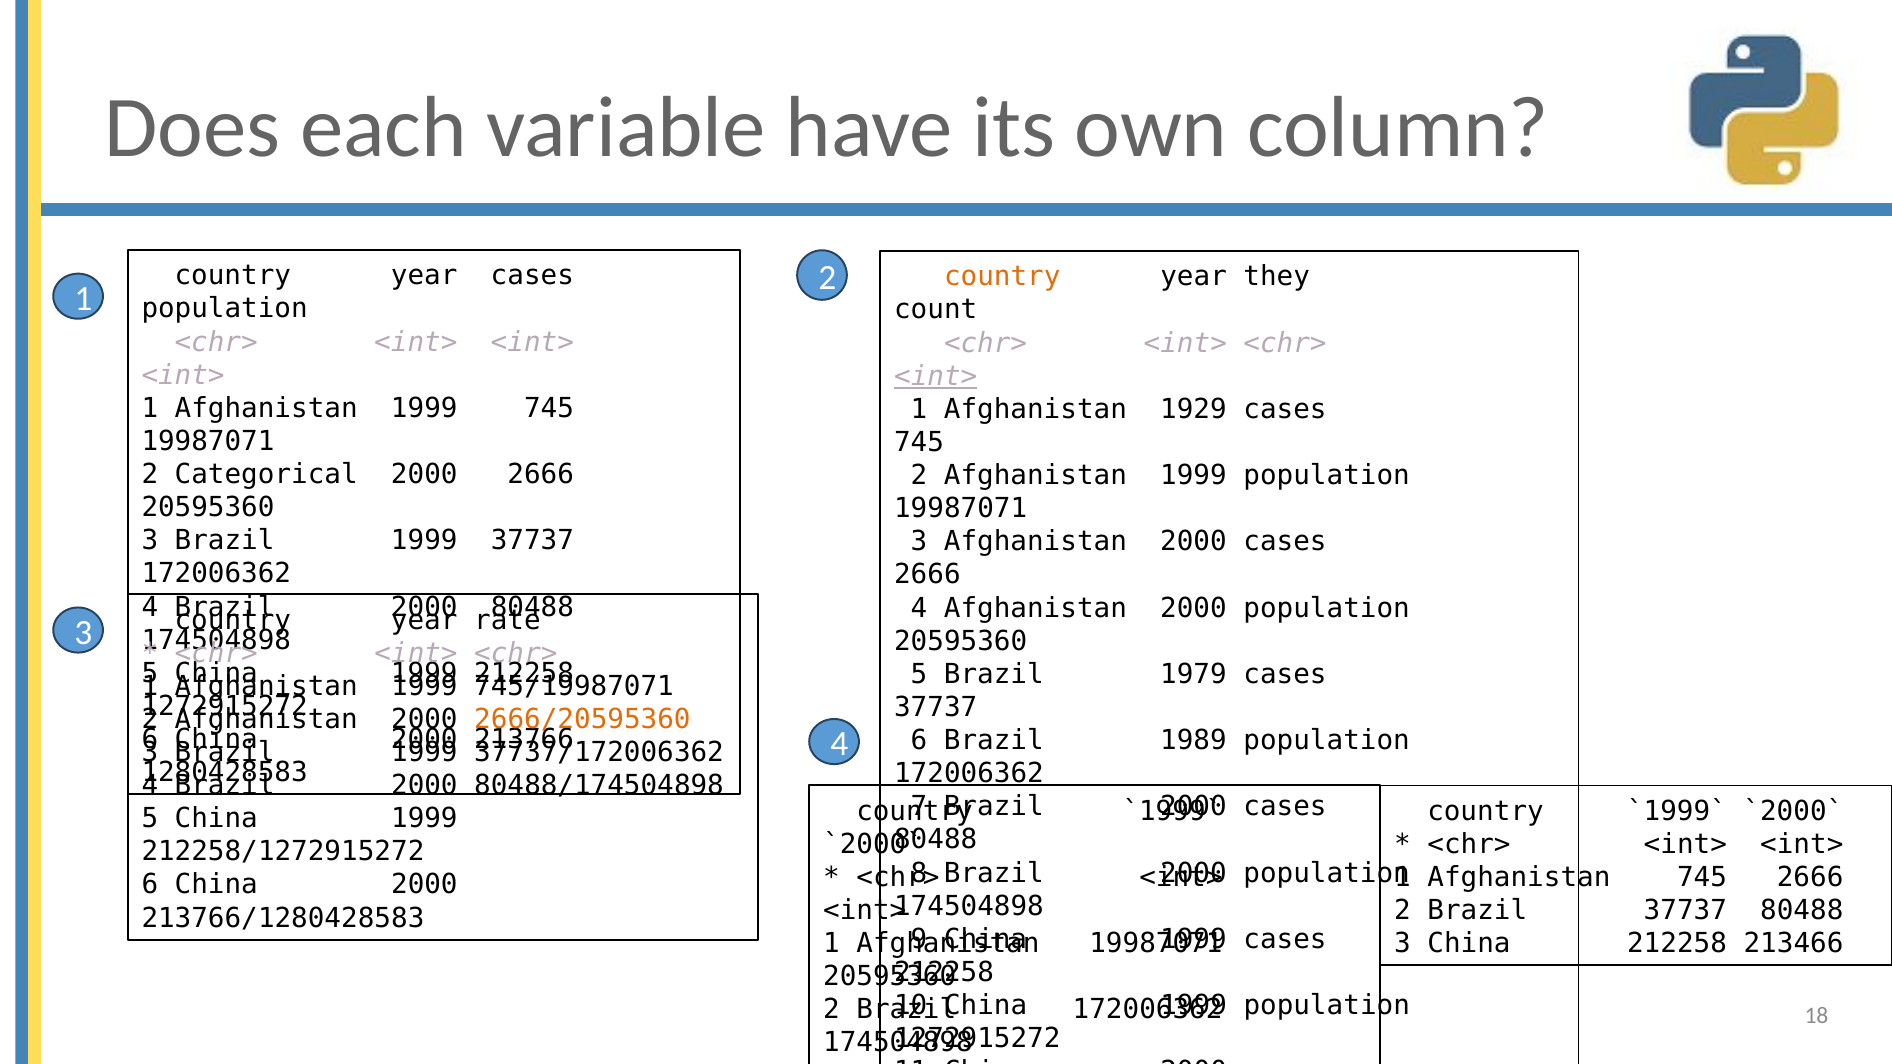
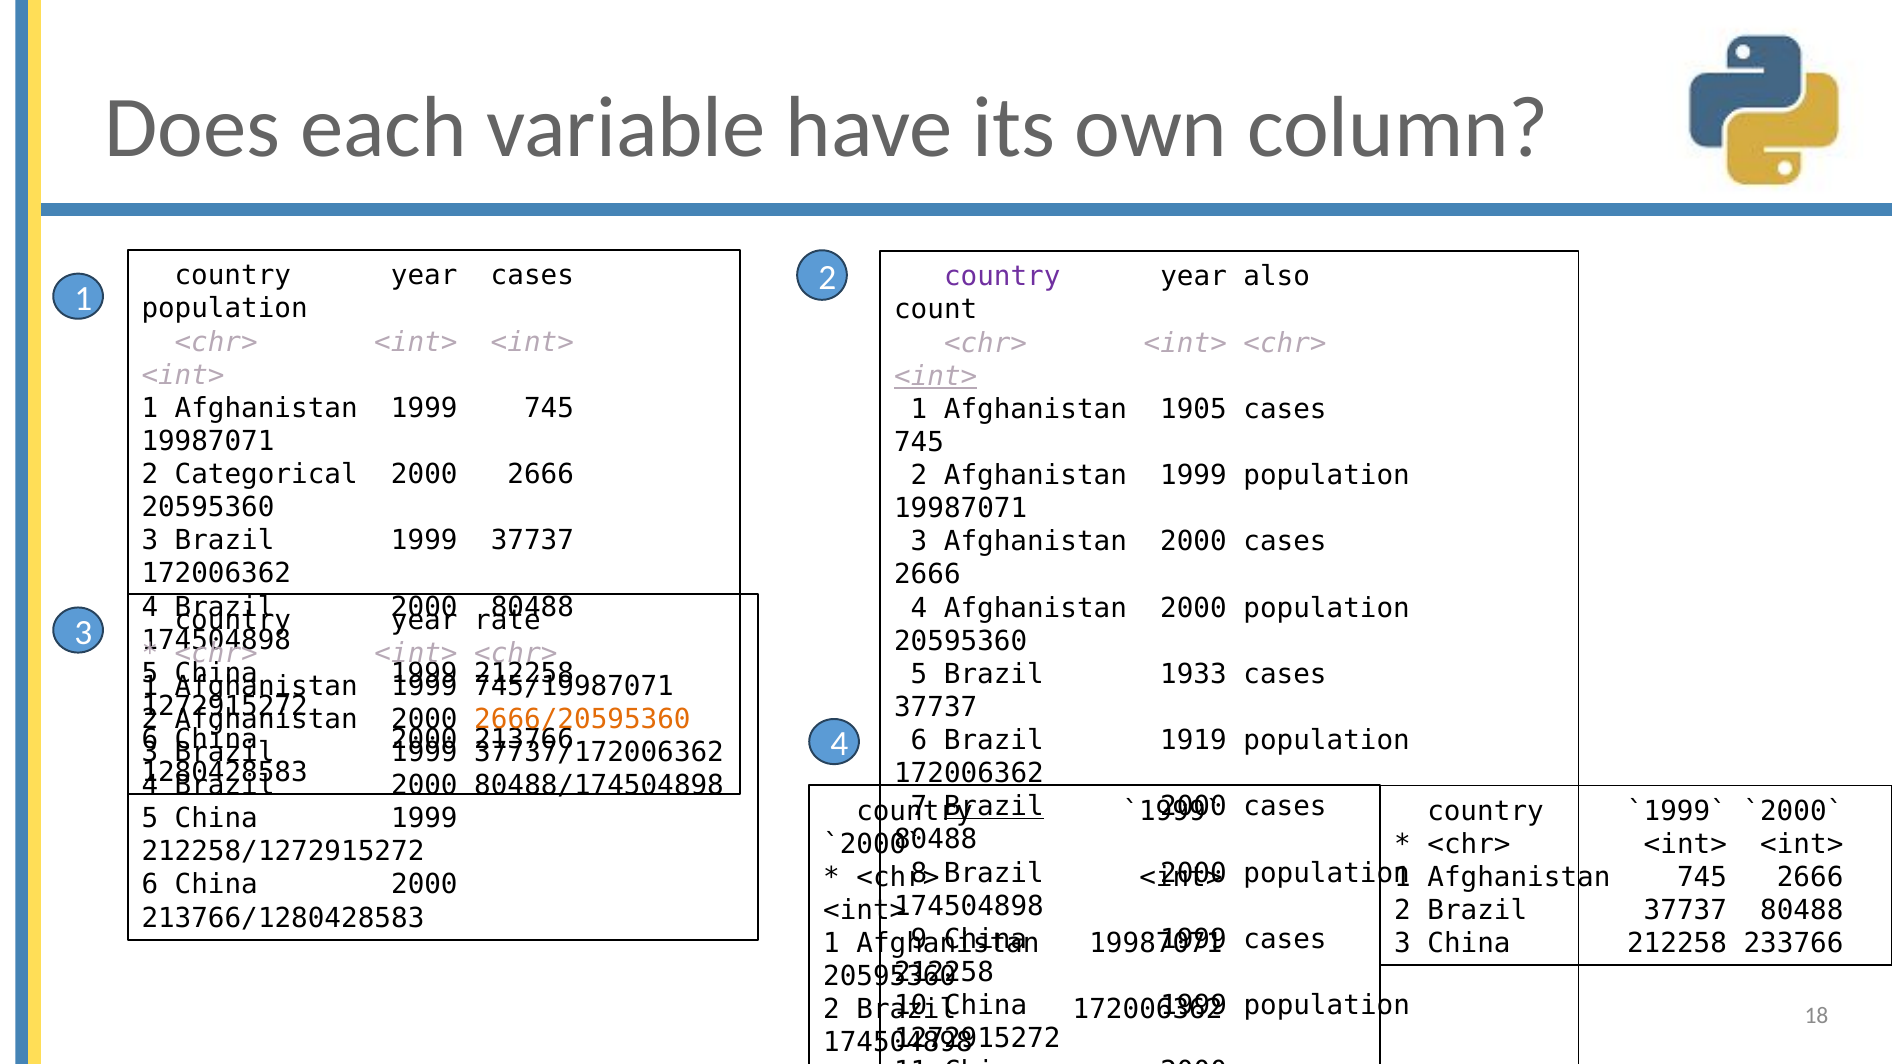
country colour: orange -> purple (1002, 277)
they: they -> also (1277, 277)
1929: 1929 -> 1905 (1193, 409)
1979: 1979 -> 1933 (1193, 674)
1989: 1989 -> 1919 (1193, 741)
Brazil underline: none -> present (994, 807)
213466: 213466 -> 233766 (1793, 944)
